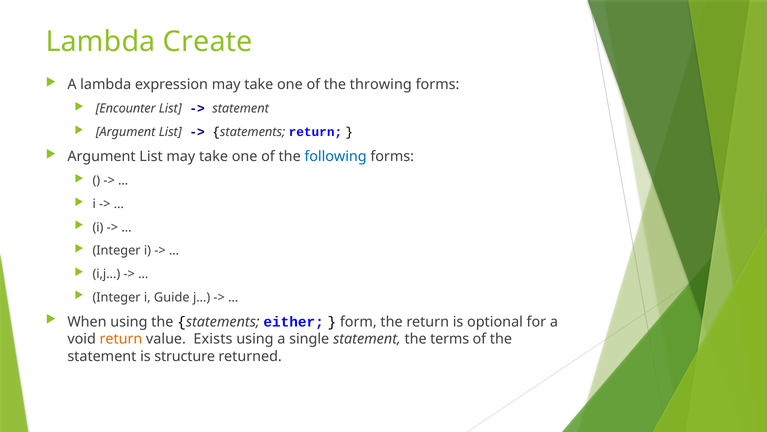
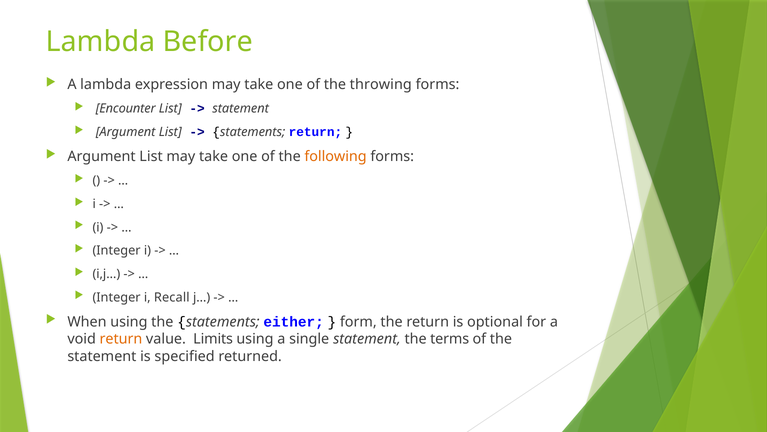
Create: Create -> Before (208, 42)
following colour: blue -> orange (336, 156)
Guide: Guide -> Recall (172, 297)
Exists: Exists -> Limits (213, 339)
structure: structure -> specified (185, 356)
